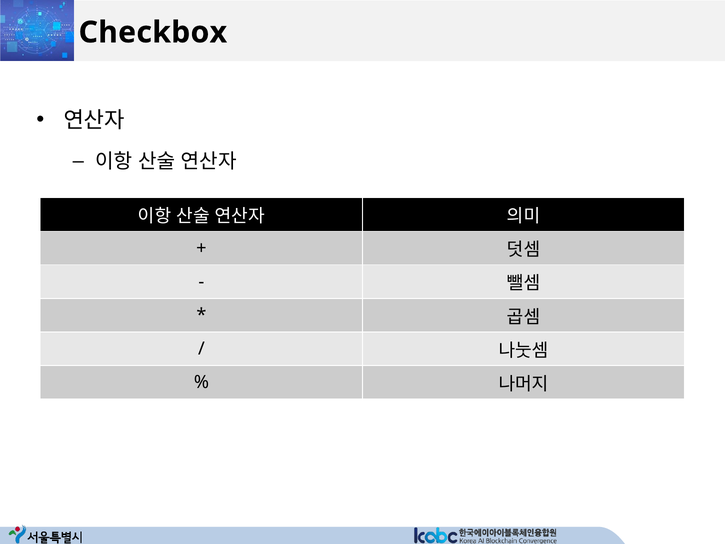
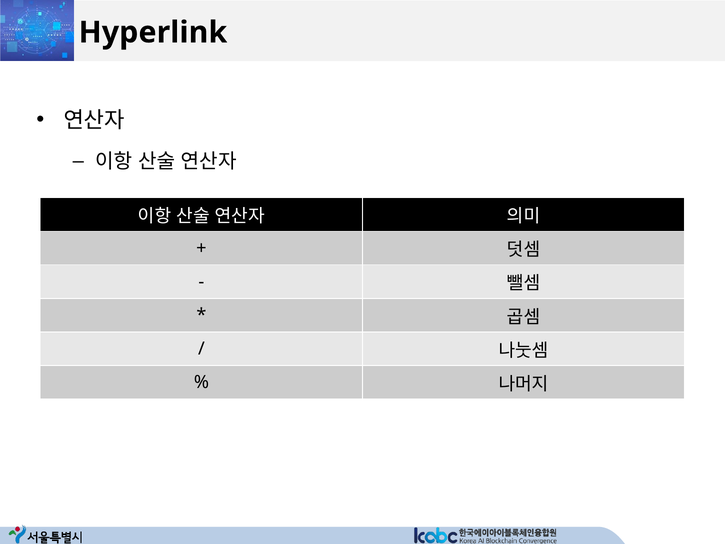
Checkbox: Checkbox -> Hyperlink (153, 32)
